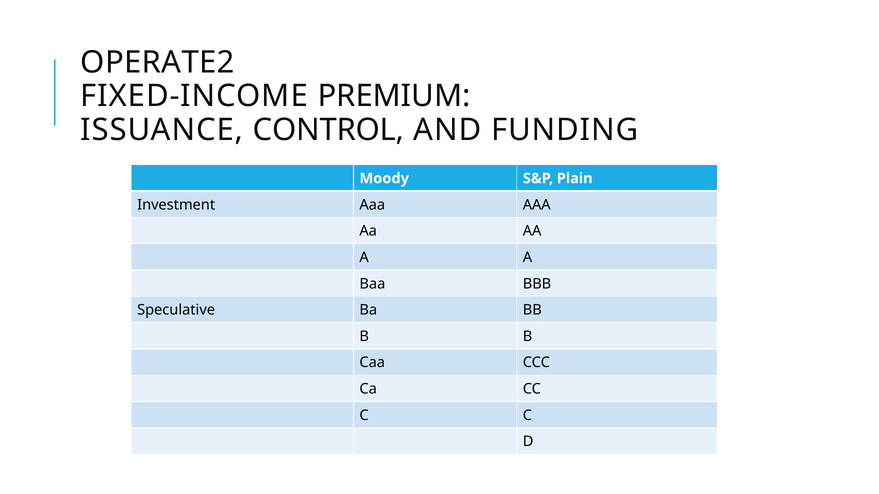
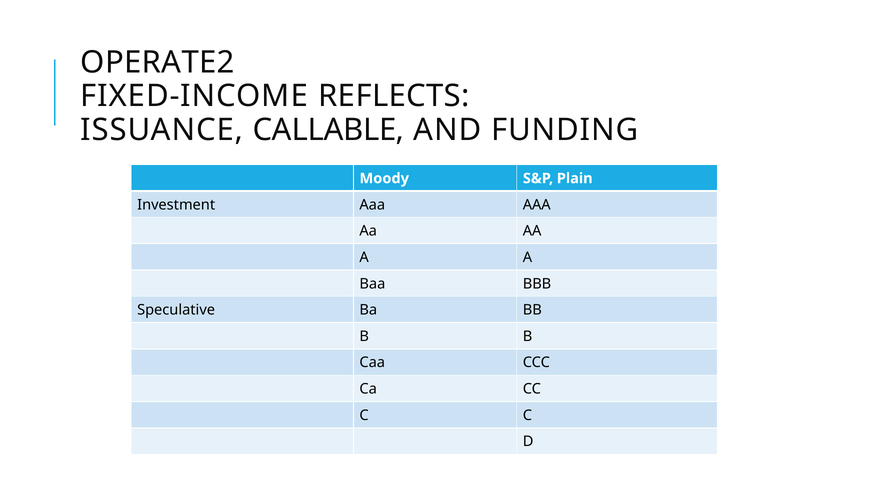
PREMIUM: PREMIUM -> REFLECTS (394, 96)
CONTROL: CONTROL -> CALLABLE (328, 130)
